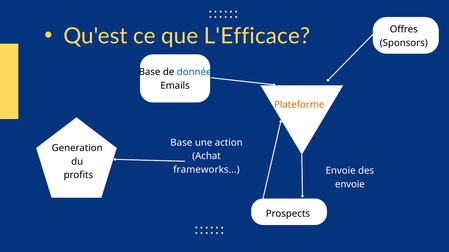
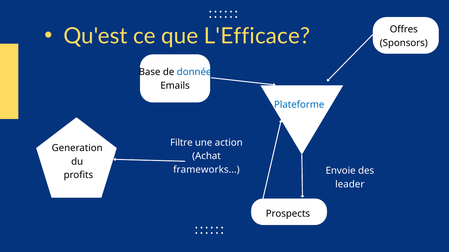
Plateforme colour: orange -> blue (299, 105)
Base: Base -> Filtre (181, 143)
envoie: envoie -> leader (350, 185)
